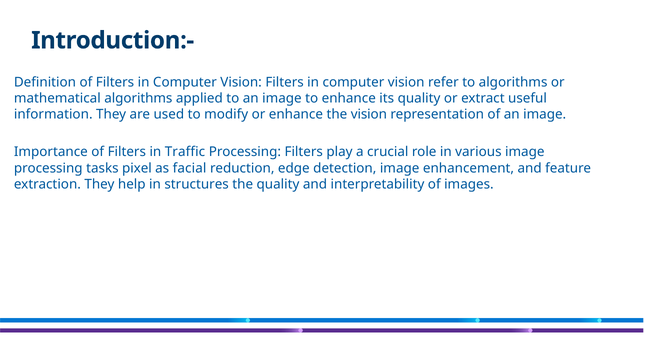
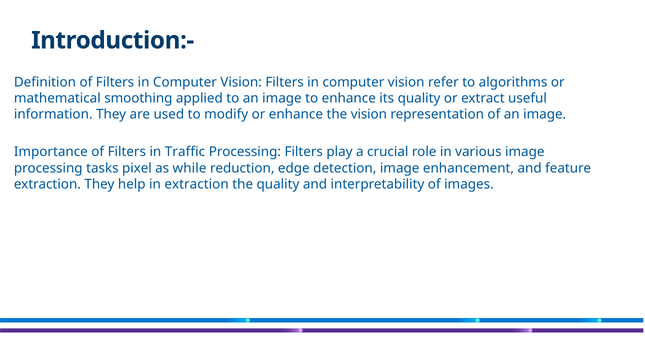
mathematical algorithms: algorithms -> smoothing (138, 98)
facial: facial -> while (190, 168)
in structures: structures -> extraction (197, 184)
